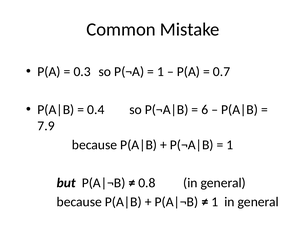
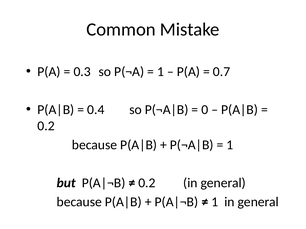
6: 6 -> 0 (205, 110)
7.9: 7.9 -> 0.2 (46, 126)
0.8: 0.8 -> 0.2 (147, 183)
